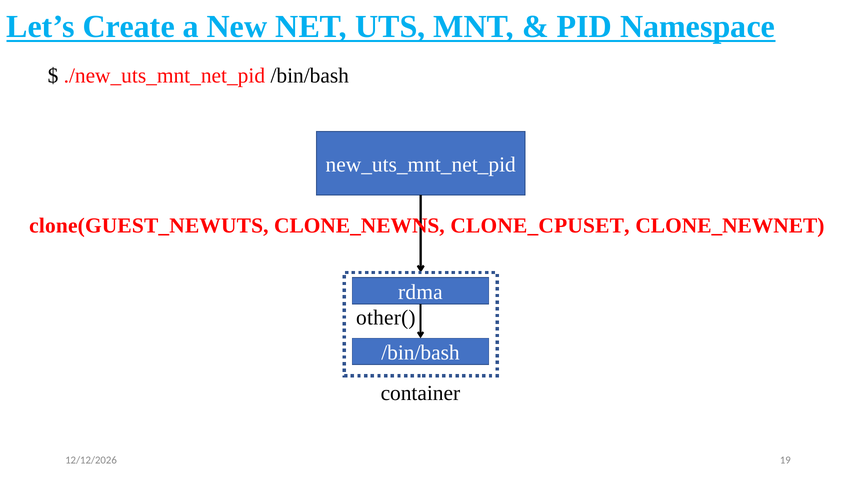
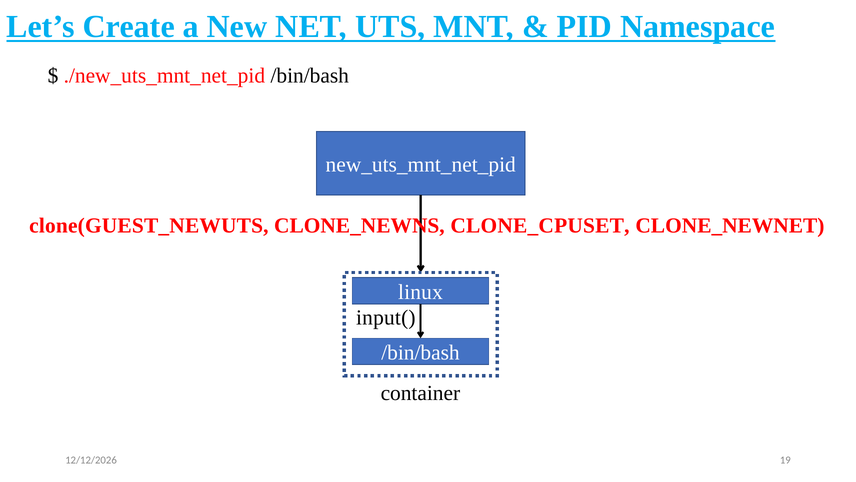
rdma: rdma -> linux (420, 292)
other(: other( -> input( (386, 317)
